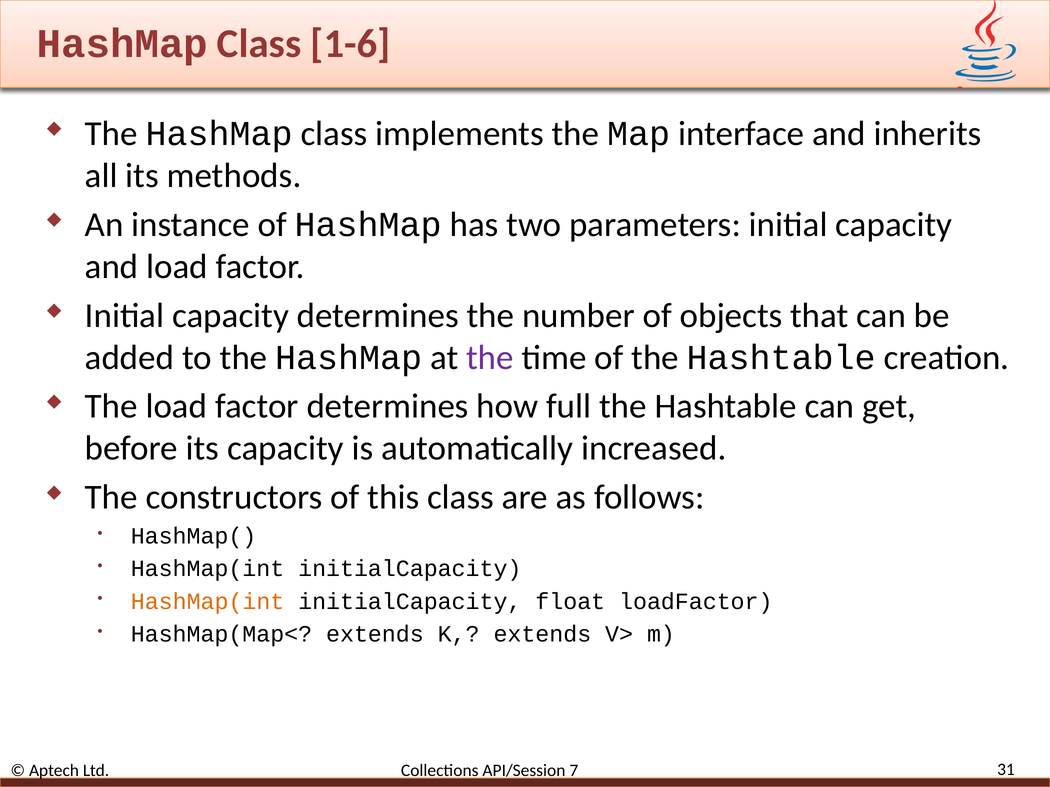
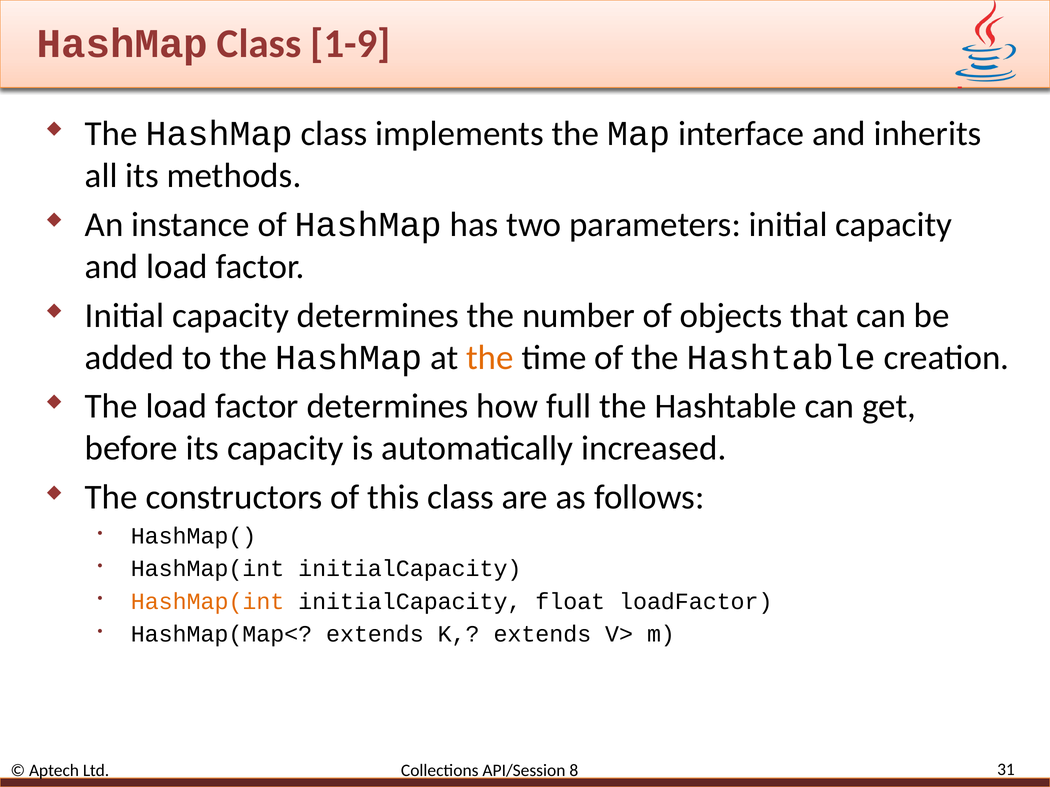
1-6: 1-6 -> 1-9 (350, 44)
the colour: purple -> orange (490, 358)
7: 7 -> 8 (574, 771)
